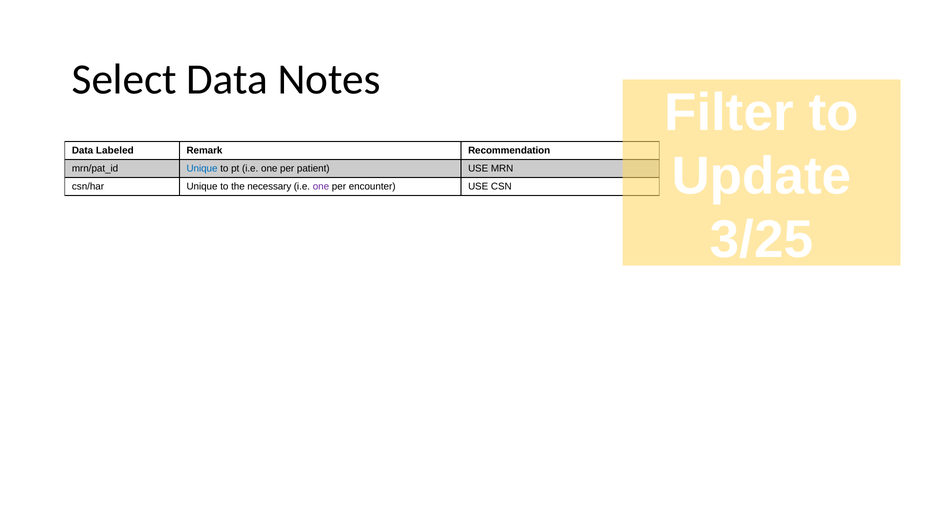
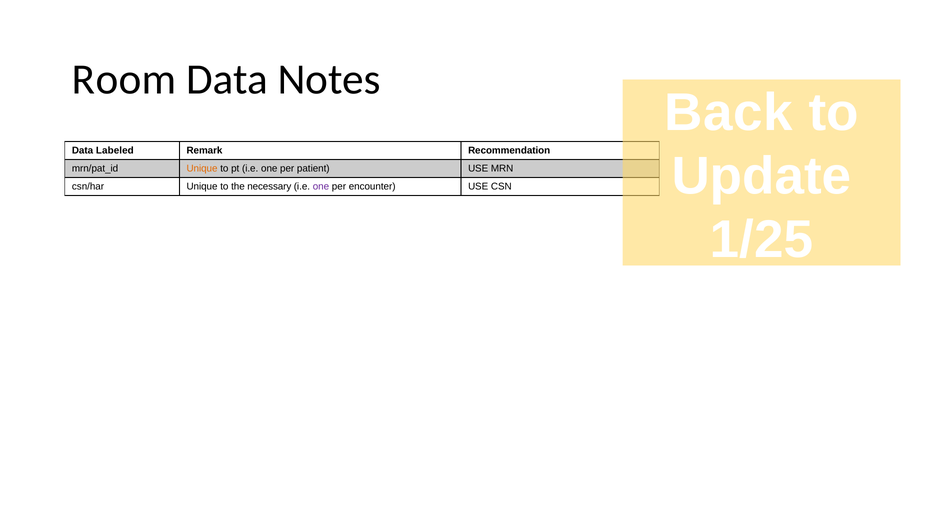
Select: Select -> Room (124, 79)
Filter: Filter -> Back (729, 113)
Unique colour: blue -> orange (202, 169)
3/25: 3/25 -> 1/25 (762, 240)
